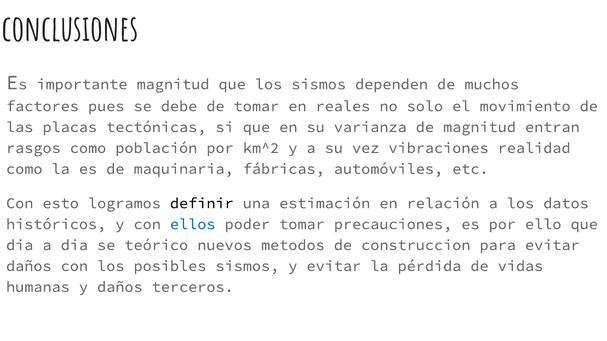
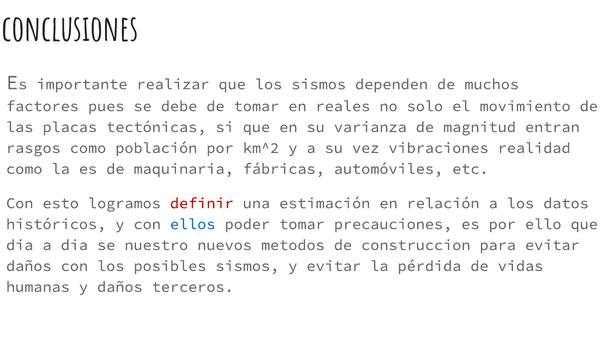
importante magnitud: magnitud -> realizar (173, 84)
definir colour: black -> red (202, 203)
teórico: teórico -> nuestro (156, 245)
